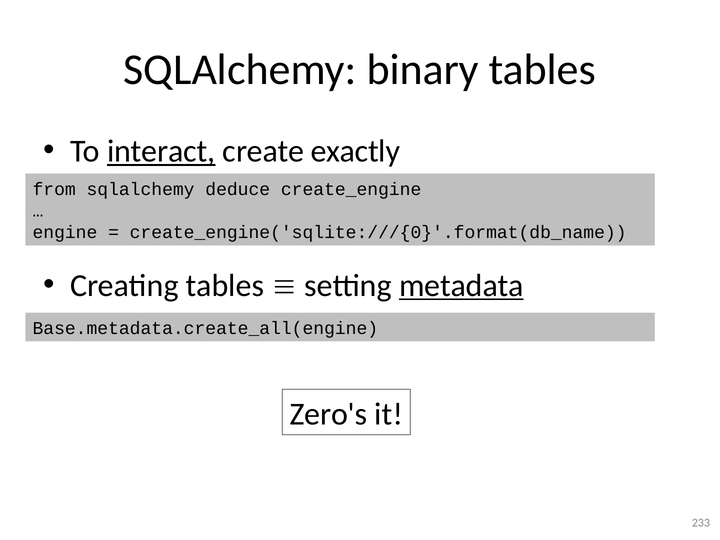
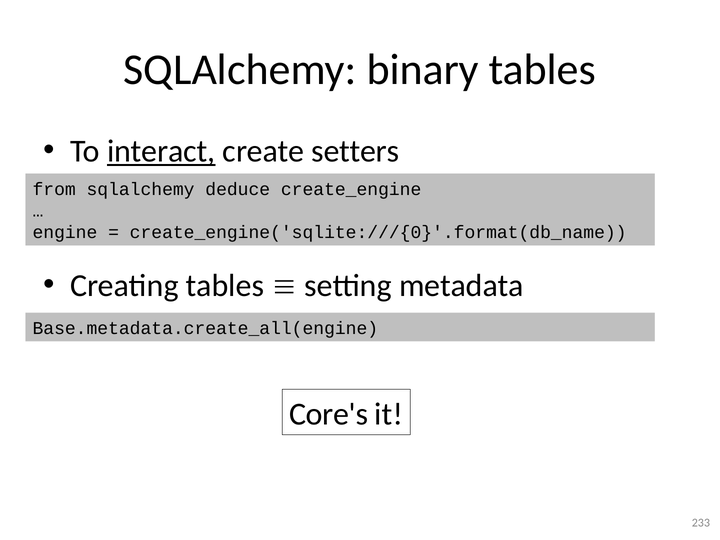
exactly: exactly -> setters (355, 151)
metadata underline: present -> none (461, 285)
Zero's: Zero's -> Core's (329, 414)
